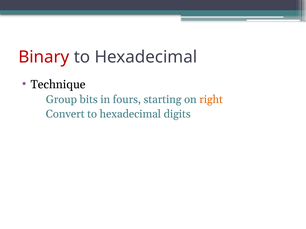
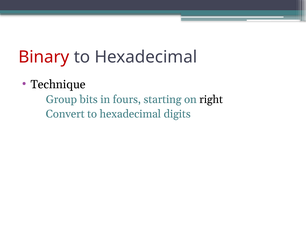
right colour: orange -> black (211, 100)
